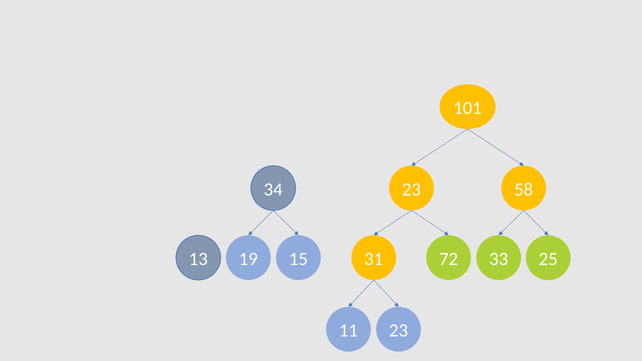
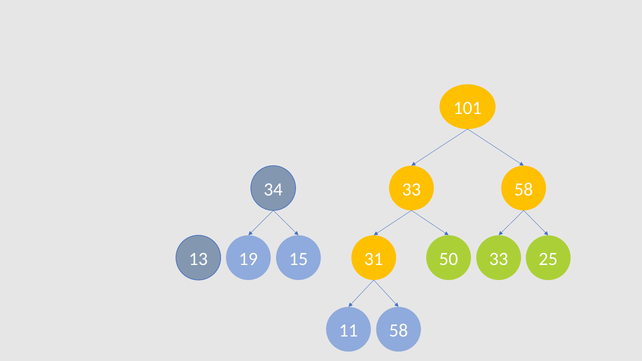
34 23: 23 -> 33 (411, 189)
72: 72 -> 50 (449, 259)
11 23: 23 -> 58 (399, 331)
